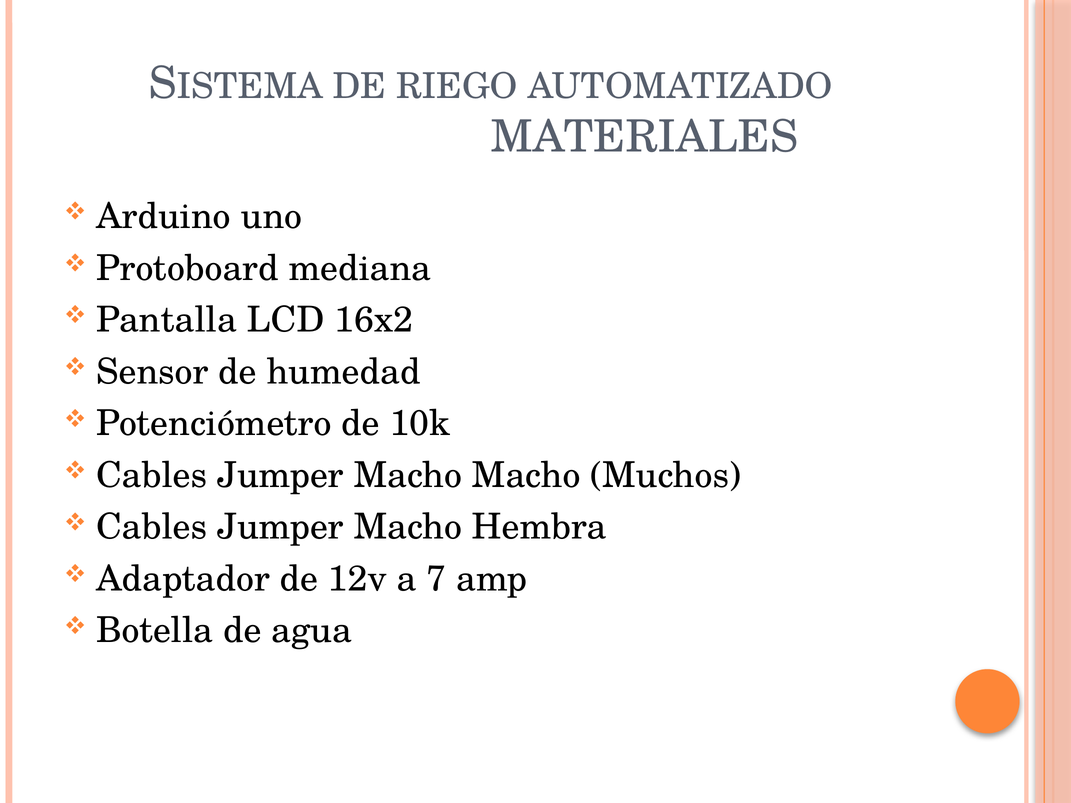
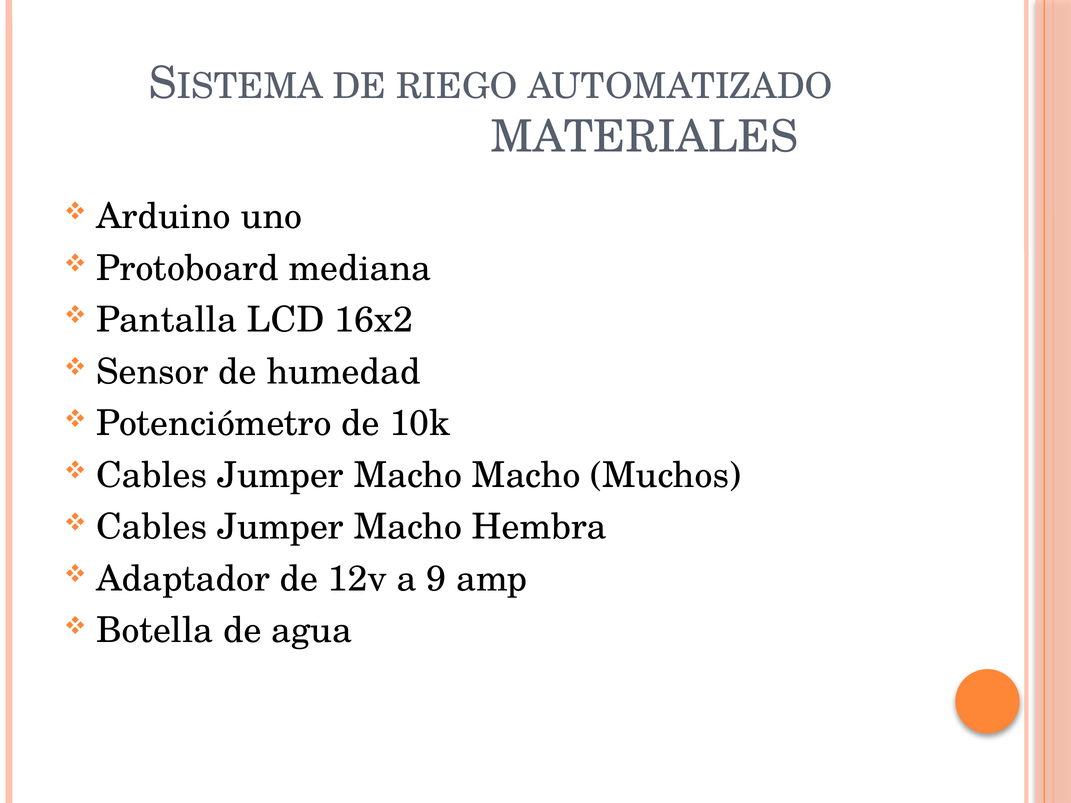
7: 7 -> 9 (436, 579)
